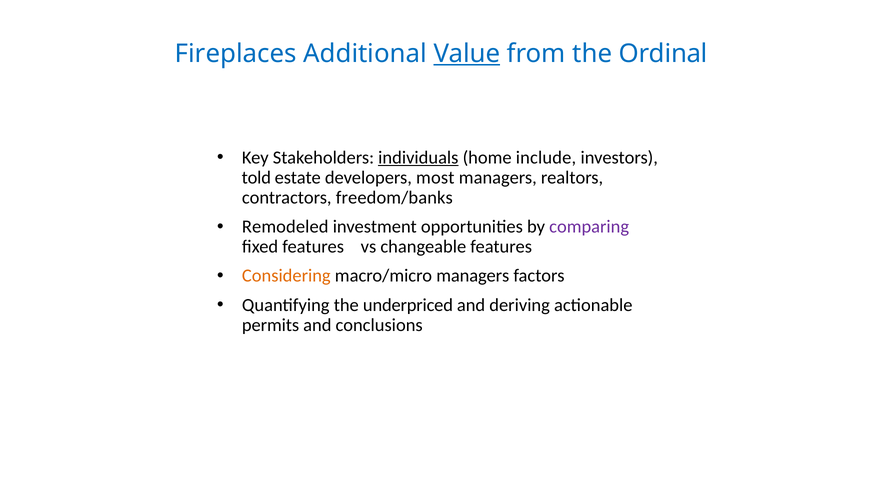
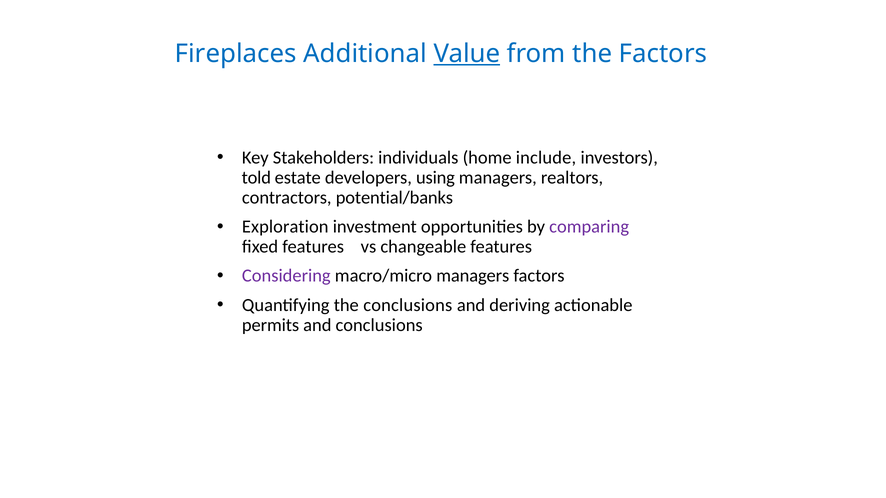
the Ordinal: Ordinal -> Factors (663, 54)
individuals underline: present -> none (418, 158)
most: most -> using (436, 178)
freedom/banks: freedom/banks -> potential/banks (394, 198)
Remodeled: Remodeled -> Exploration (285, 227)
Considering colour: orange -> purple (286, 276)
the underpriced: underpriced -> conclusions (408, 305)
